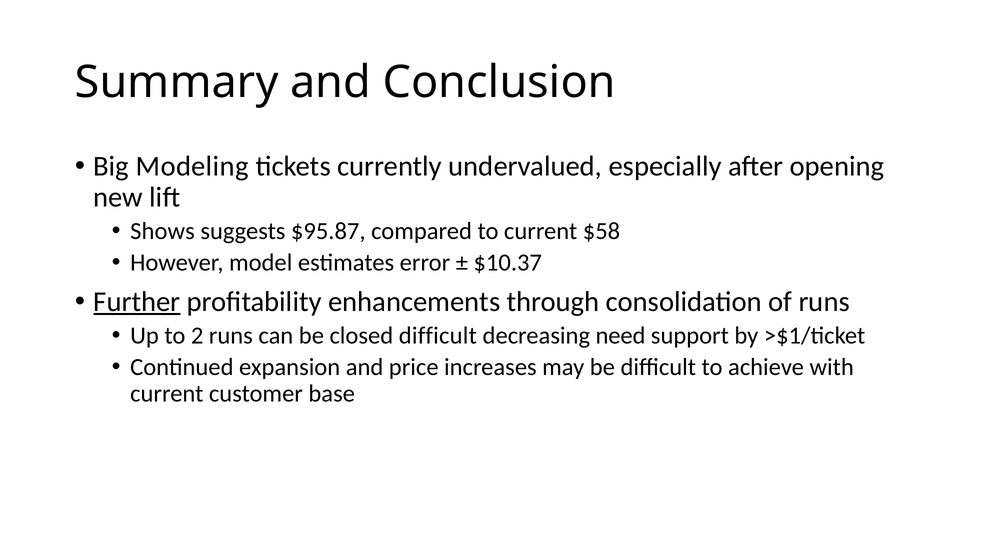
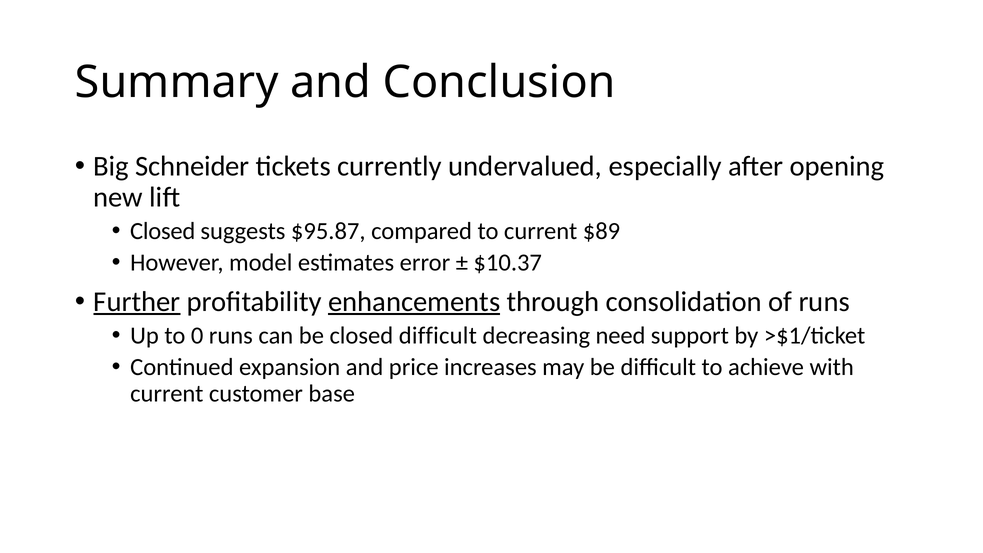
Modeling: Modeling -> Schneider (192, 166)
Shows: Shows -> Closed (163, 231)
$58: $58 -> $89 (602, 231)
enhancements underline: none -> present (414, 302)
2: 2 -> 0 (197, 336)
